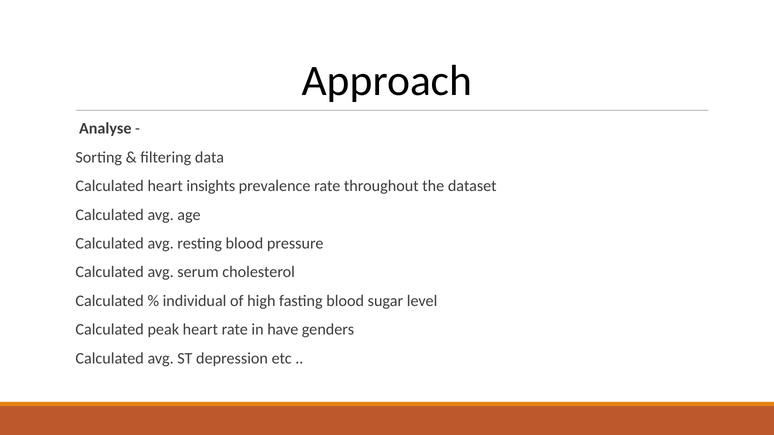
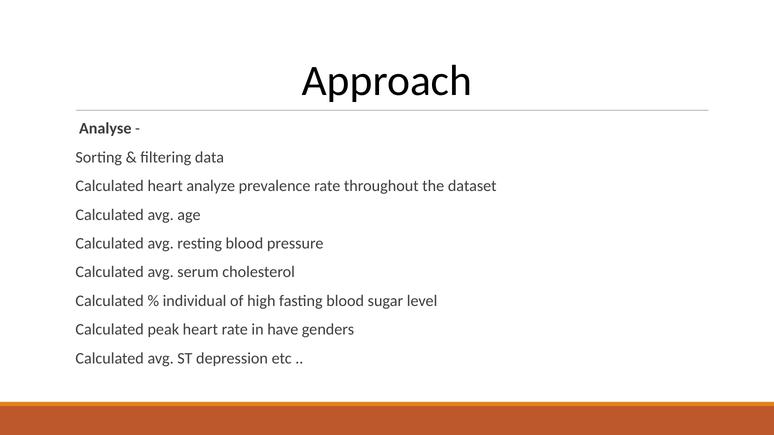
insights: insights -> analyze (211, 186)
